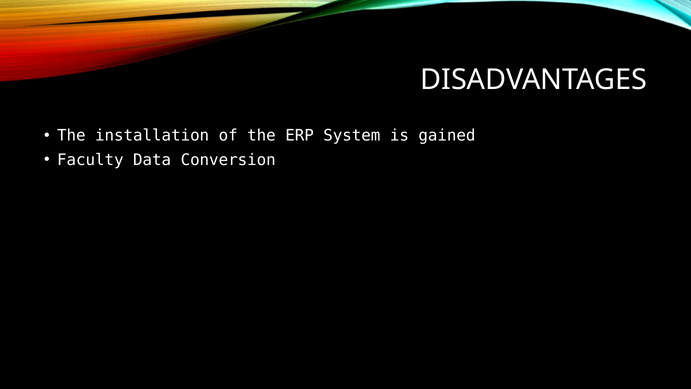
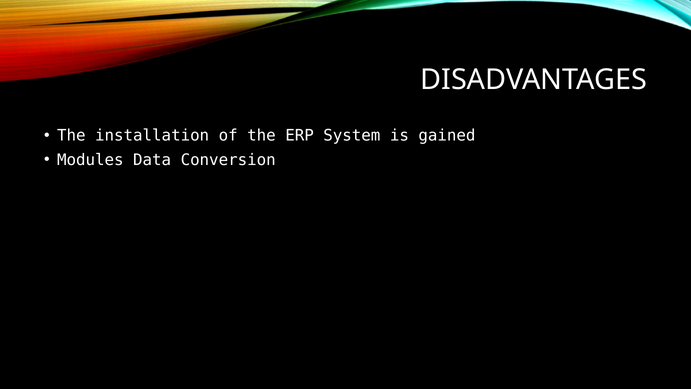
Faculty: Faculty -> Modules (90, 160)
